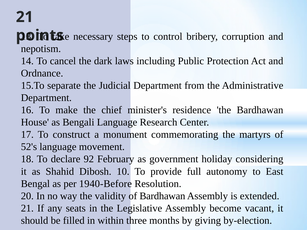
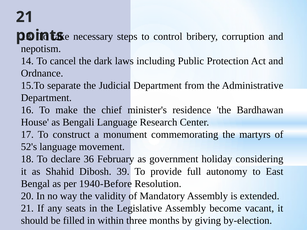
92: 92 -> 36 (89, 159)
10: 10 -> 39 (123, 172)
of Bardhawan: Bardhawan -> Mandatory (162, 196)
